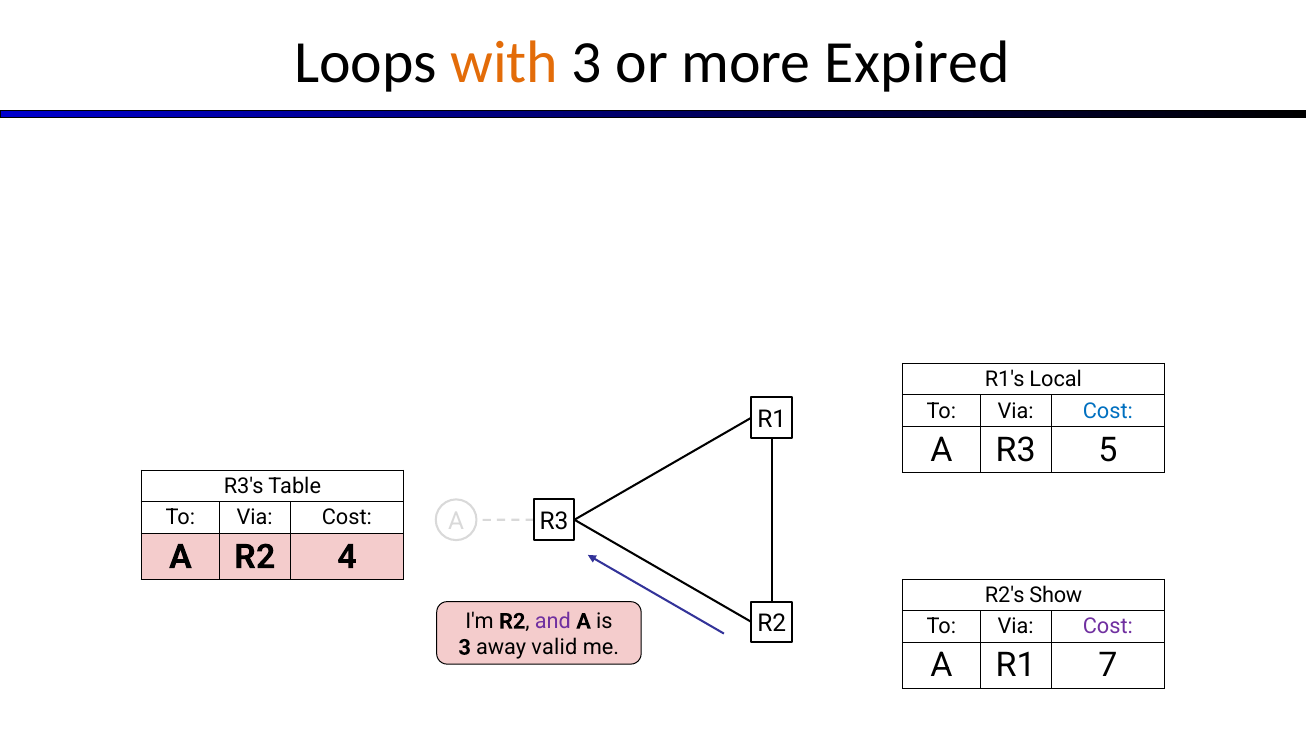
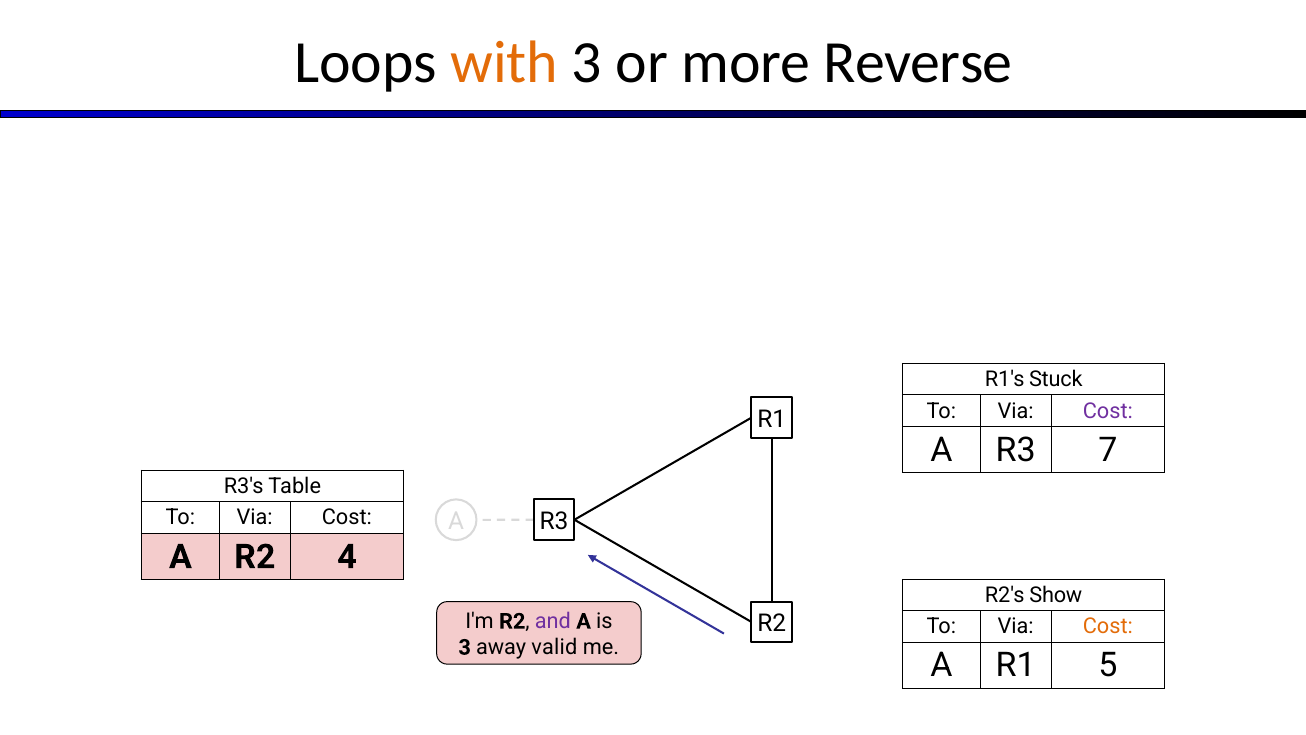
Expired: Expired -> Reverse (918, 63)
Local: Local -> Stuck (1056, 379)
Cost colour: blue -> purple (1108, 411)
5: 5 -> 7 (1108, 450)
Cost colour: purple -> orange (1108, 626)
7: 7 -> 5 (1108, 665)
